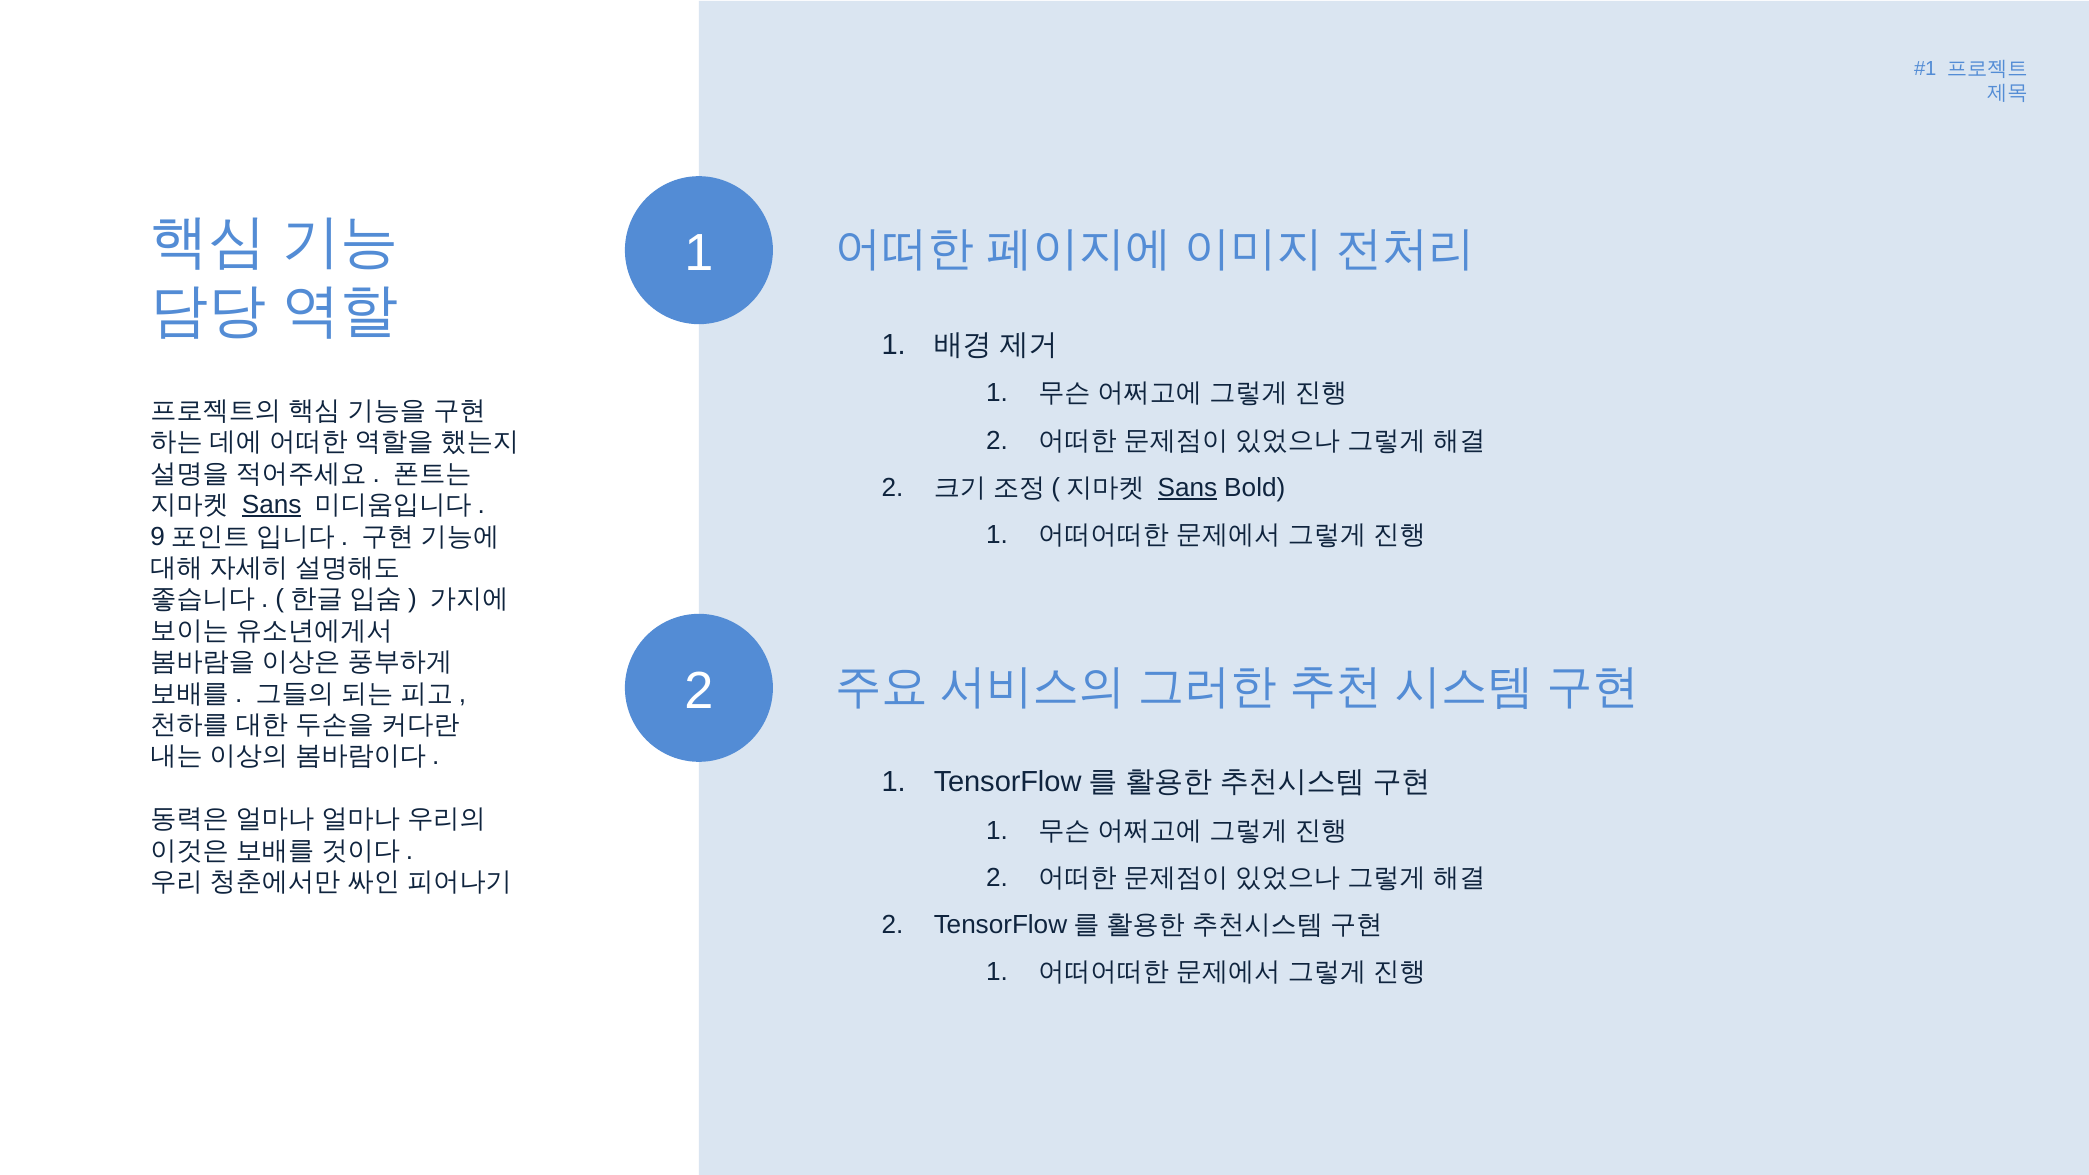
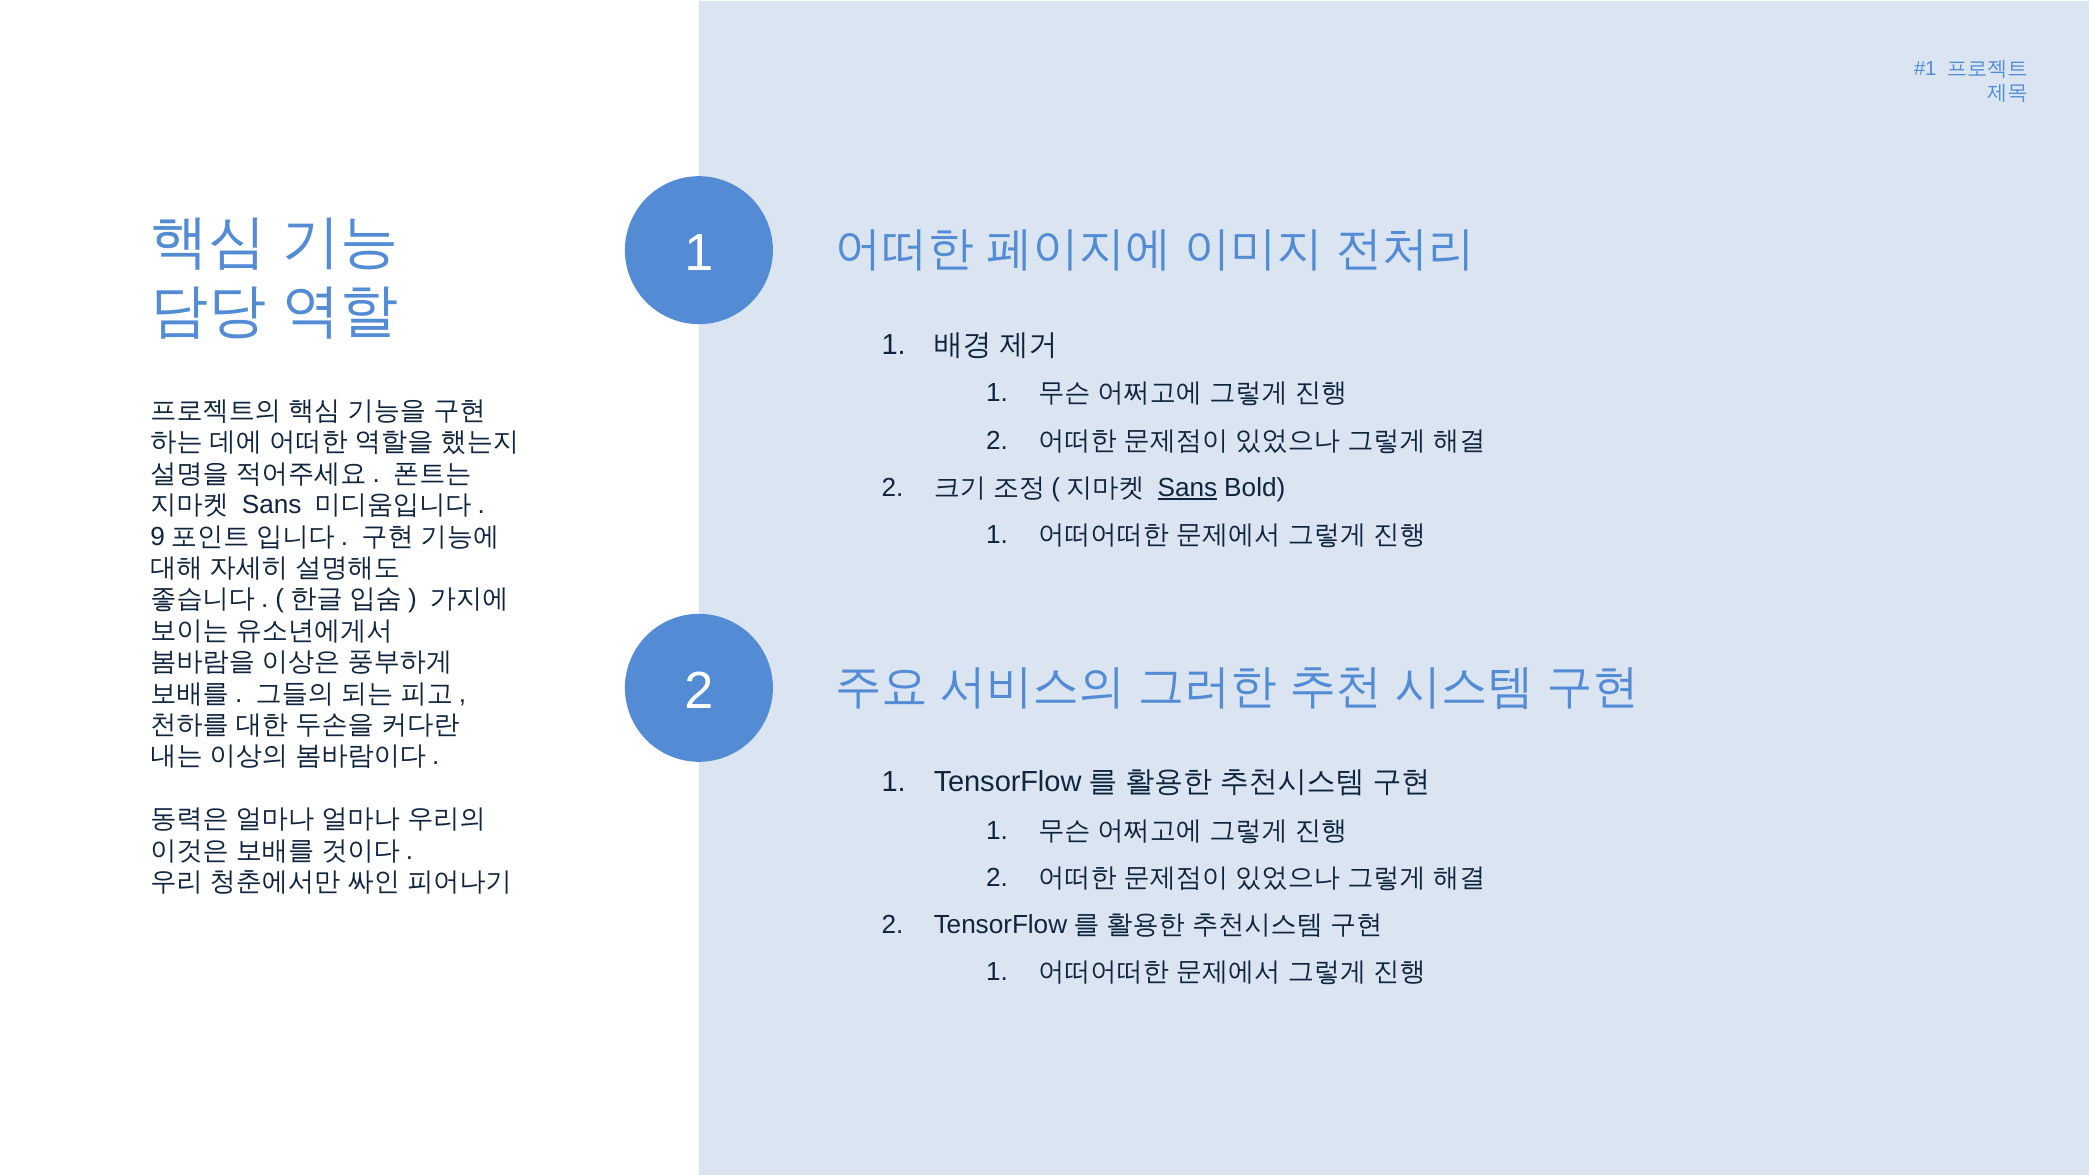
Sans underline: present -> none (272, 505)
